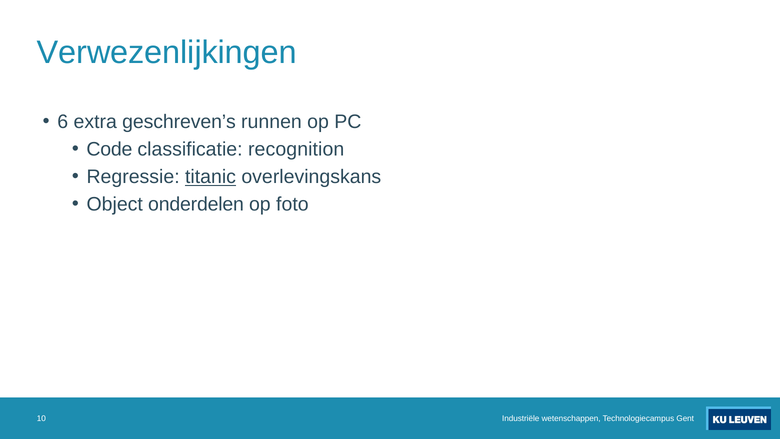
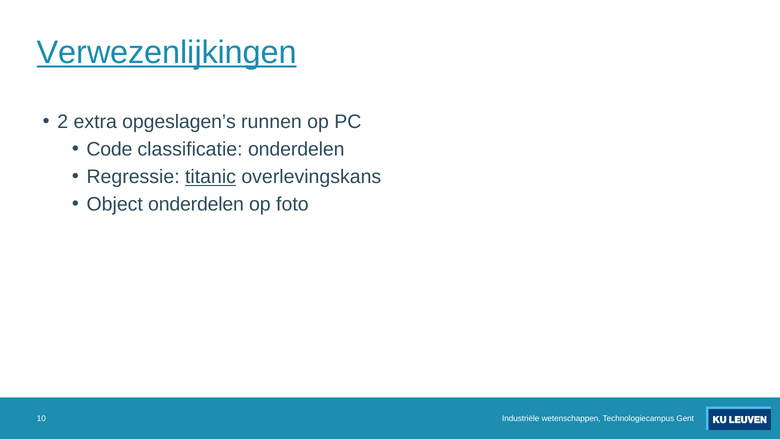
Verwezenlijkingen underline: none -> present (167, 52)
6: 6 -> 2 (63, 122)
geschreven’s: geschreven’s -> opgeslagen’s (179, 122)
classificatie recognition: recognition -> onderdelen (296, 149)
